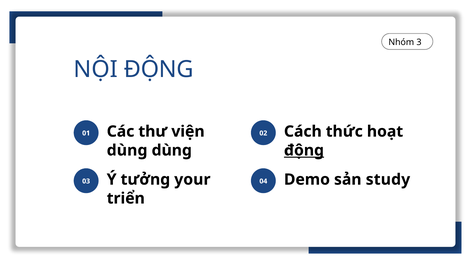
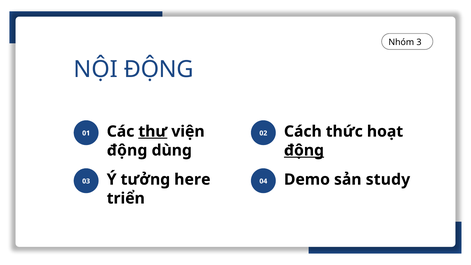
thư underline: none -> present (153, 131)
dùng: dùng -> động (127, 150)
your: your -> here (192, 179)
